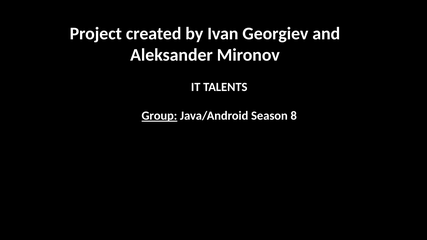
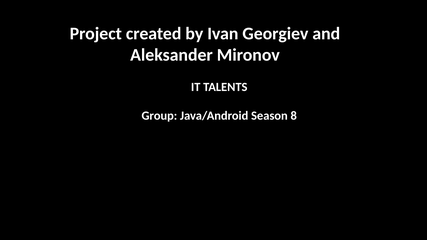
Group underline: present -> none (159, 116)
